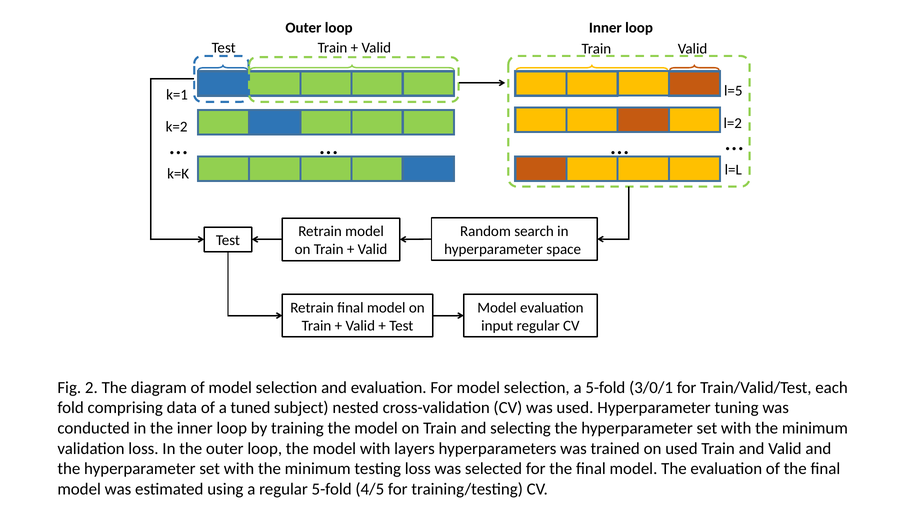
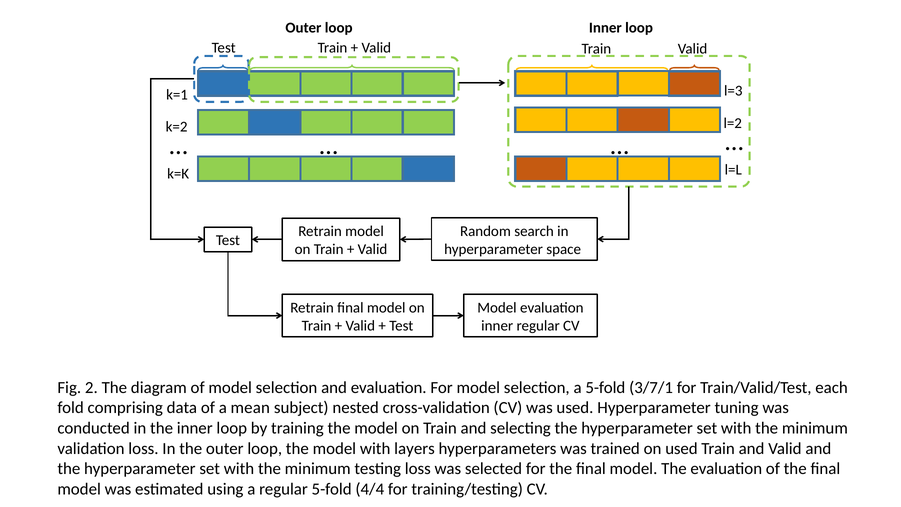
l=5: l=5 -> l=3 (733, 91)
input: input -> inner (497, 325)
3/0/1: 3/0/1 -> 3/7/1 (651, 387)
tuned: tuned -> mean (250, 408)
4/5: 4/5 -> 4/4 (370, 489)
